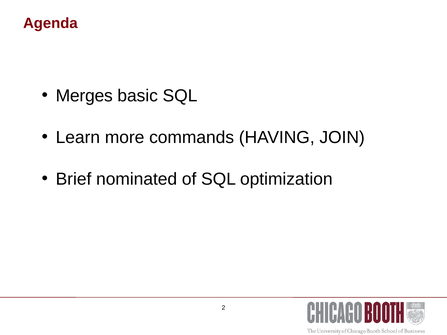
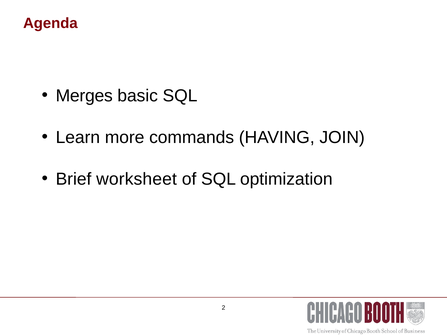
nominated: nominated -> worksheet (137, 179)
